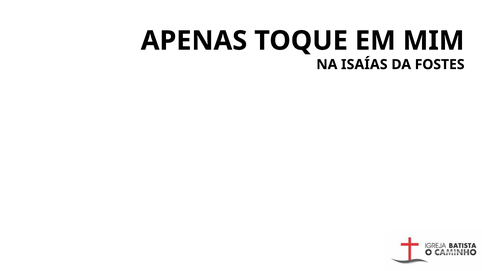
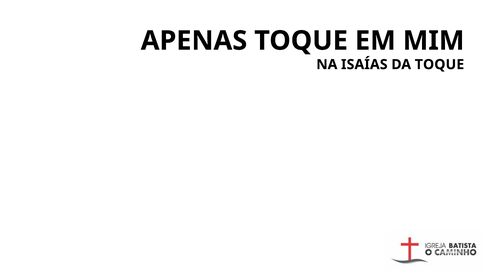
DA FOSTES: FOSTES -> TOQUE (439, 65)
